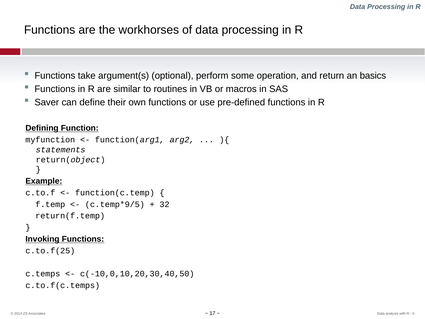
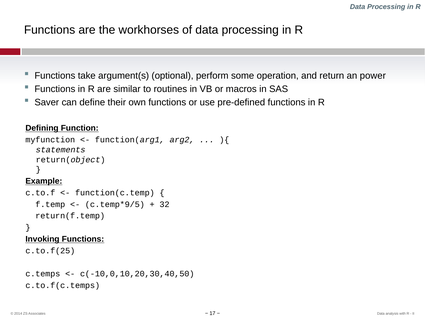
basics: basics -> power (373, 76)
